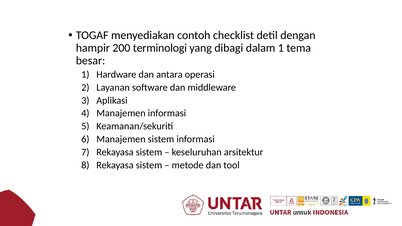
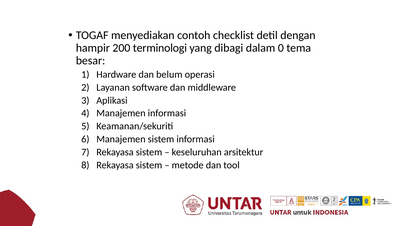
dalam 1: 1 -> 0 (281, 48)
antara: antara -> belum (169, 75)
